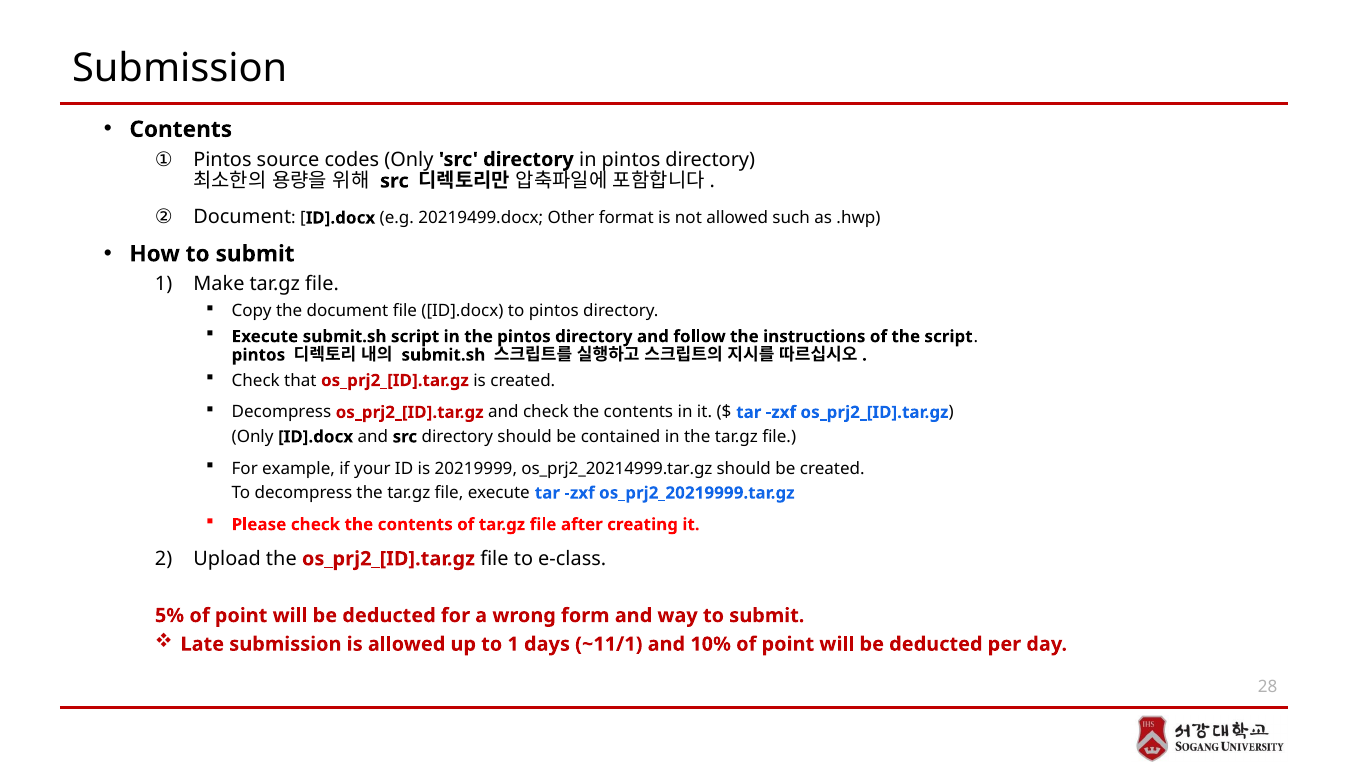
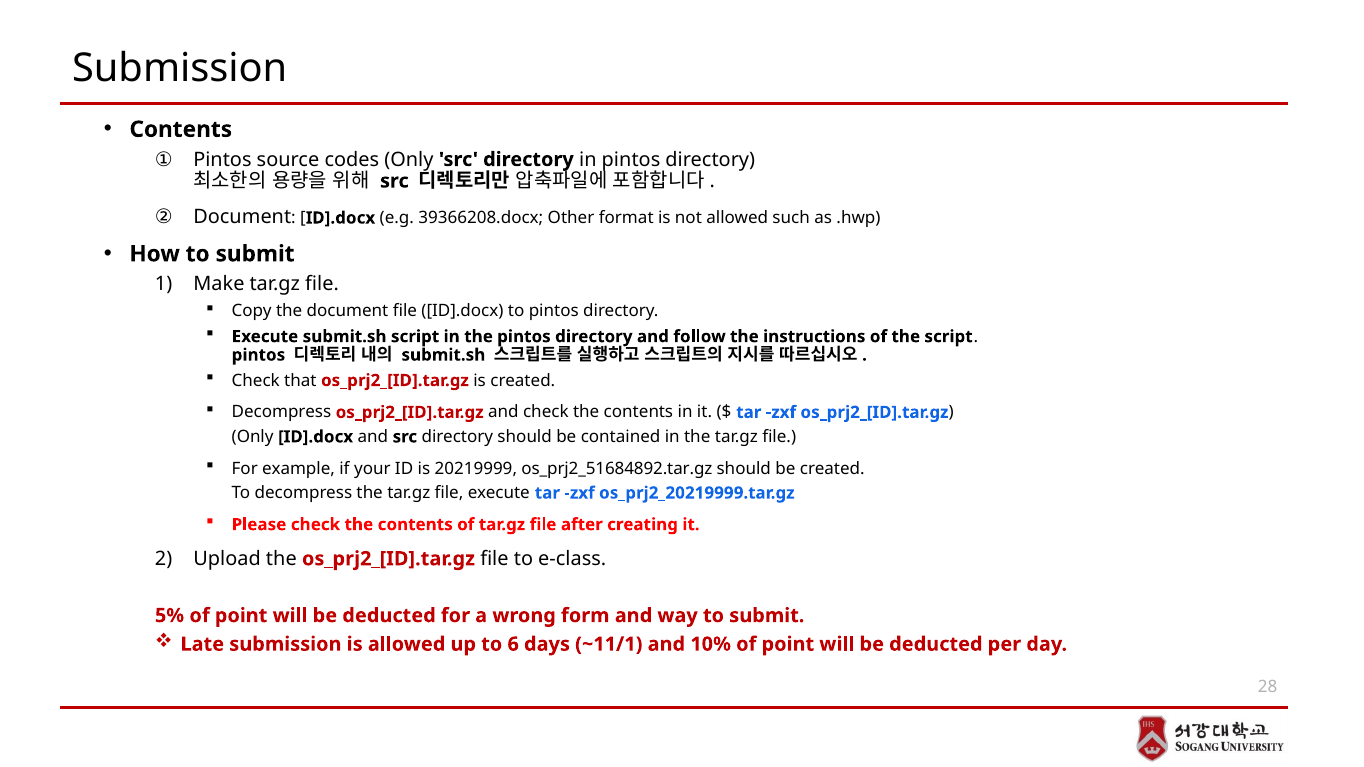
20219499.docx: 20219499.docx -> 39366208.docx (481, 218)
os_prj2_20214999.tar.gz: os_prj2_20214999.tar.gz -> os_prj2_51684892.tar.gz (617, 469)
to 1: 1 -> 6 (513, 644)
